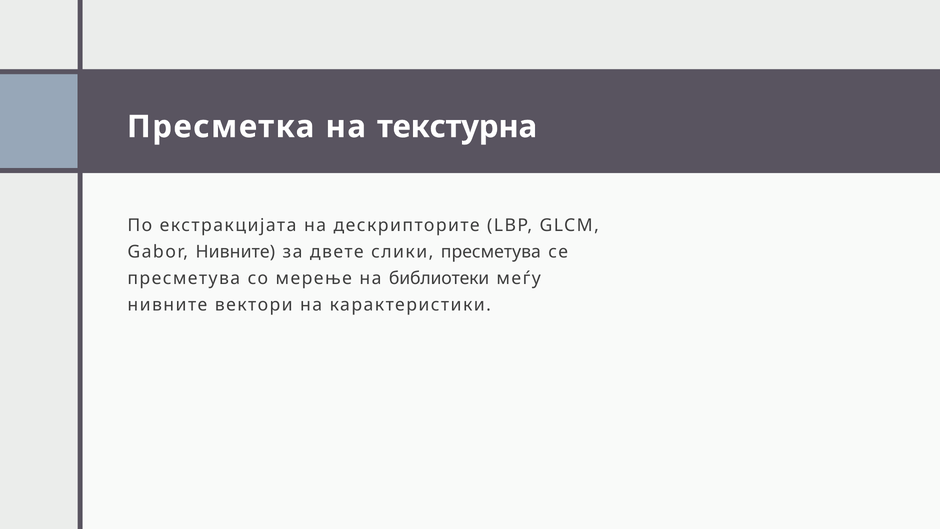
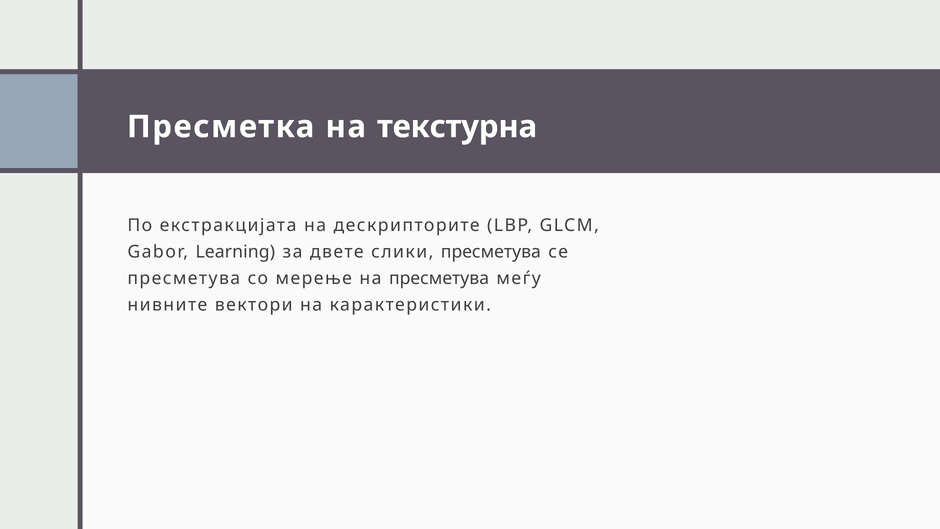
Gabor Нивните: Нивните -> Learning (235, 252)
на библиотеки: библиотеки -> пресметува (439, 278)
